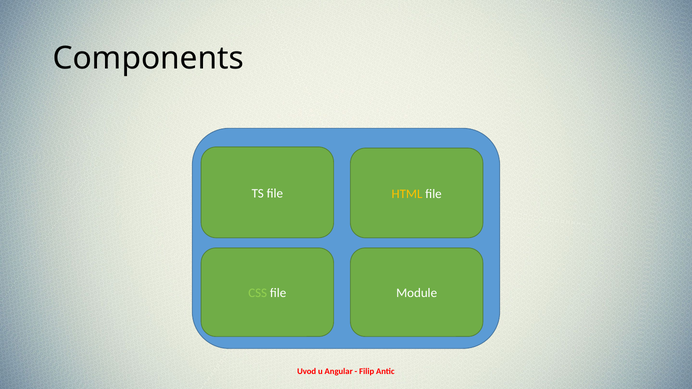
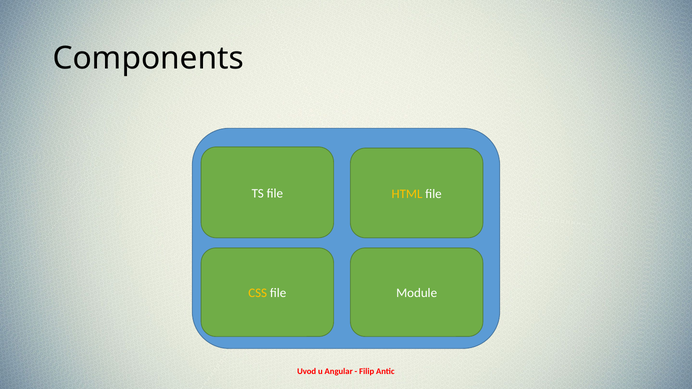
CSS colour: light green -> yellow (258, 293)
